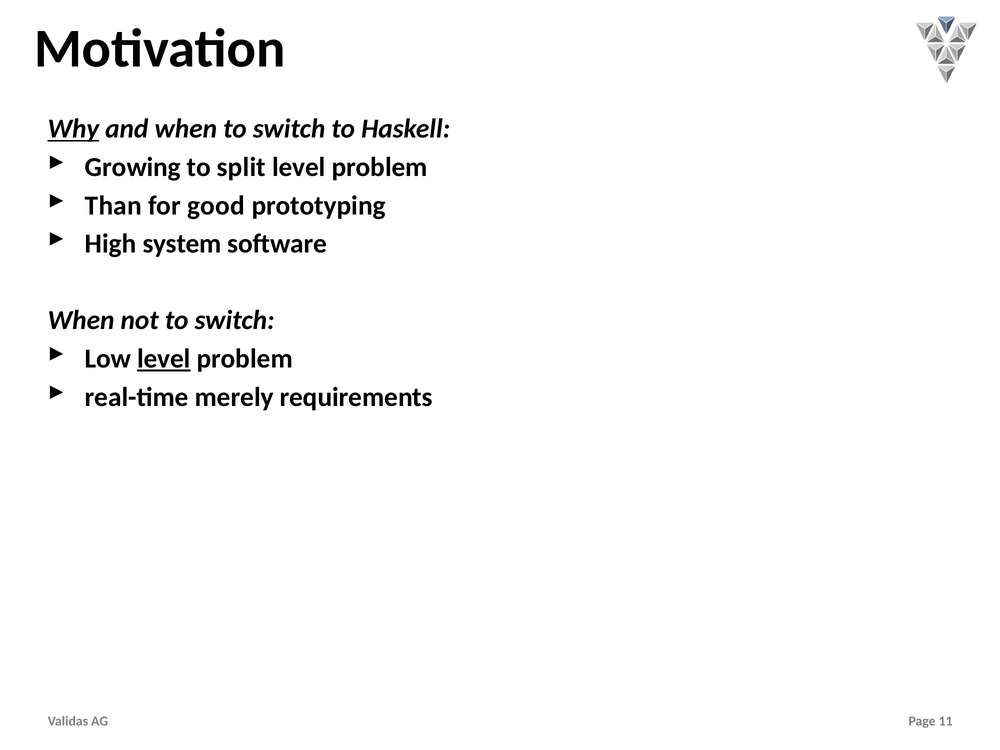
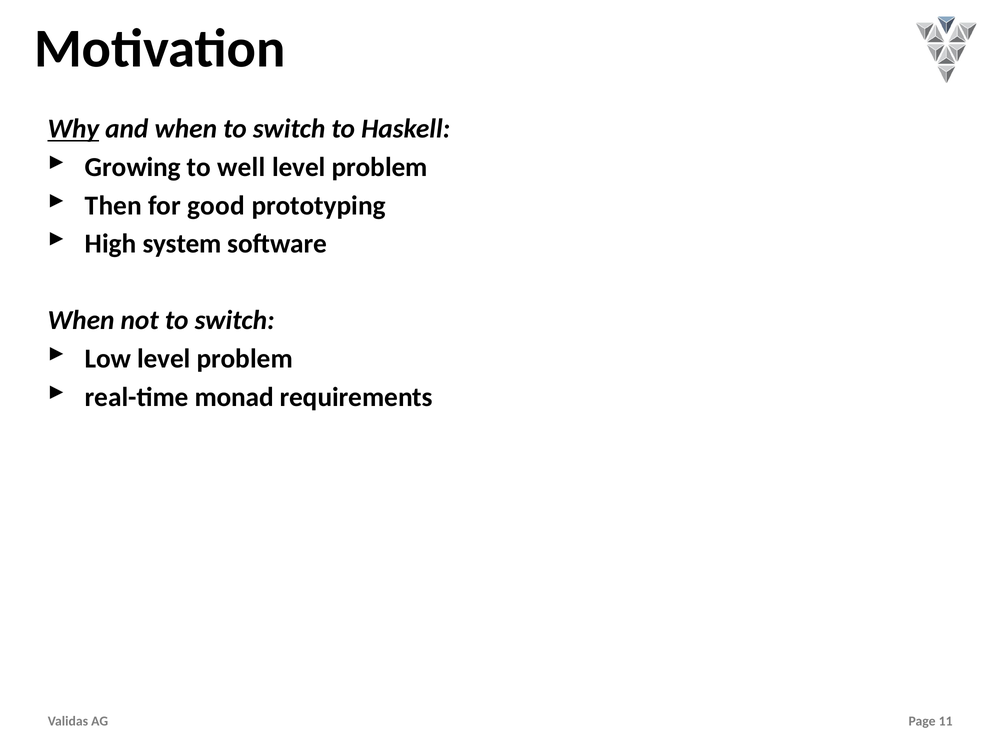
split: split -> well (241, 167)
Than: Than -> Then (113, 206)
level underline: present -> none (164, 359)
merely: merely -> monad (234, 397)
